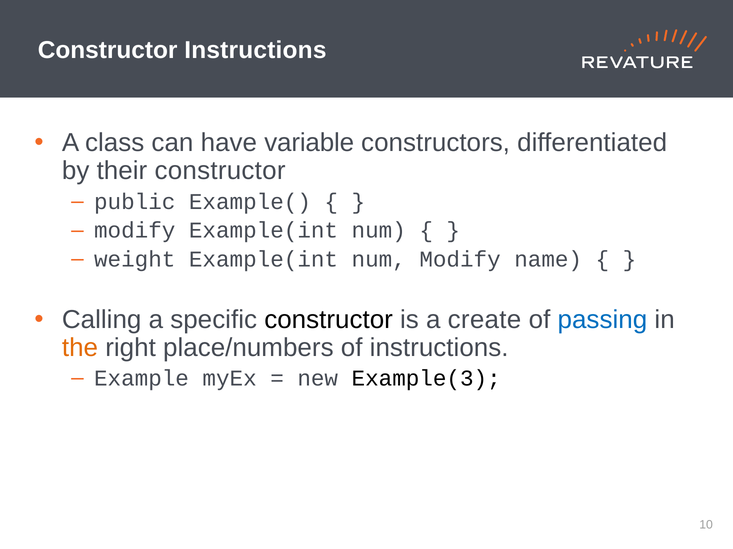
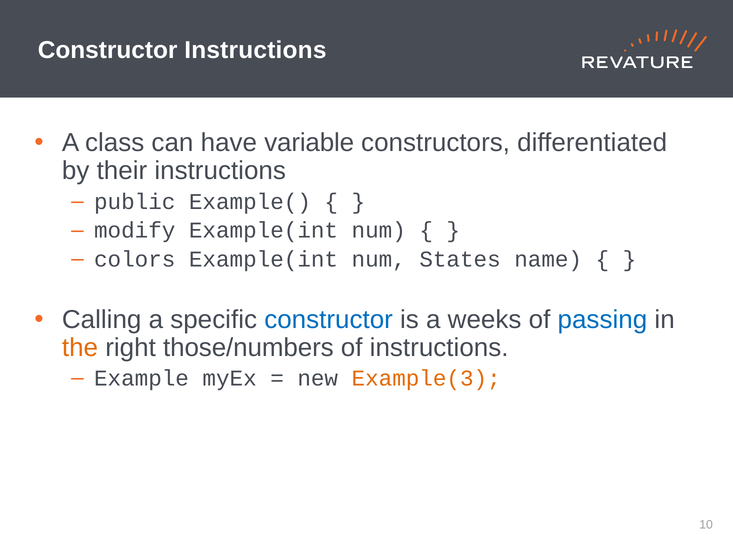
their constructor: constructor -> instructions (220, 171)
weight: weight -> colors (135, 260)
num Modify: Modify -> States (460, 260)
constructor colour: black -> blue (329, 320)
create: create -> weeks (485, 320)
place/numbers: place/numbers -> those/numbers (248, 348)
Example(3 colour: black -> orange (426, 379)
